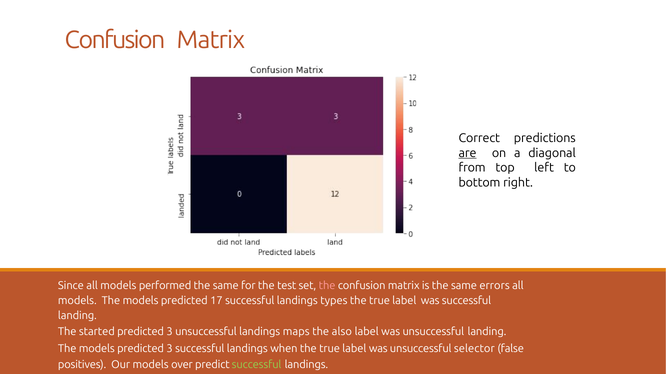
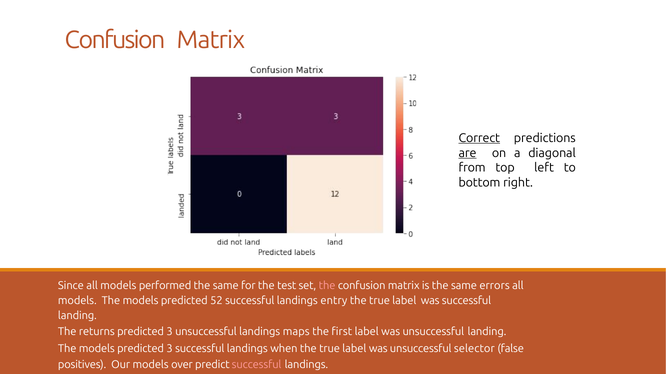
Correct underline: none -> present (479, 138)
17: 17 -> 52 (216, 301)
types: types -> entry (334, 301)
started: started -> returns (97, 332)
also: also -> first (342, 332)
successful colour: light green -> pink (257, 365)
